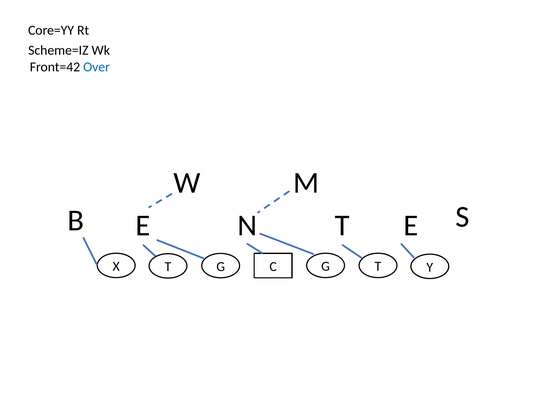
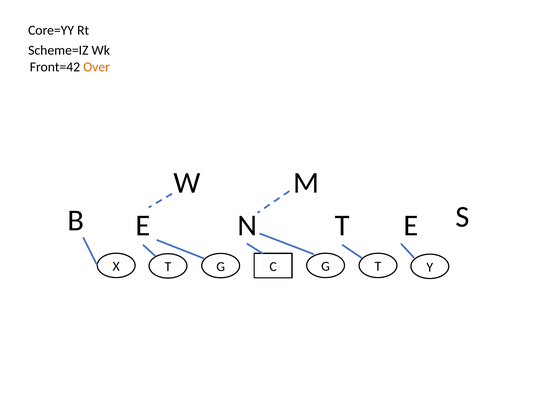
Over colour: blue -> orange (97, 67)
